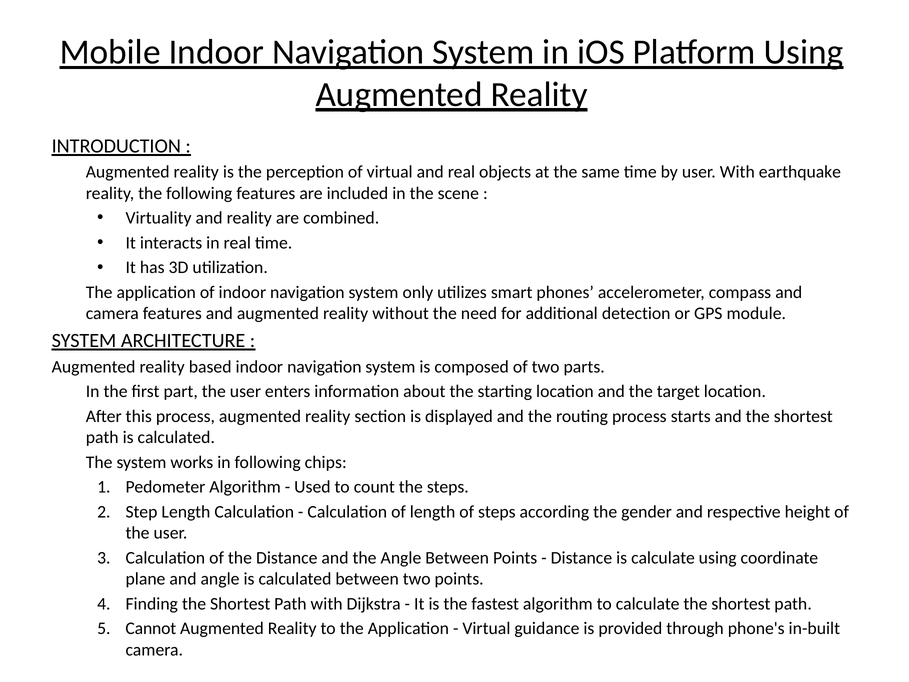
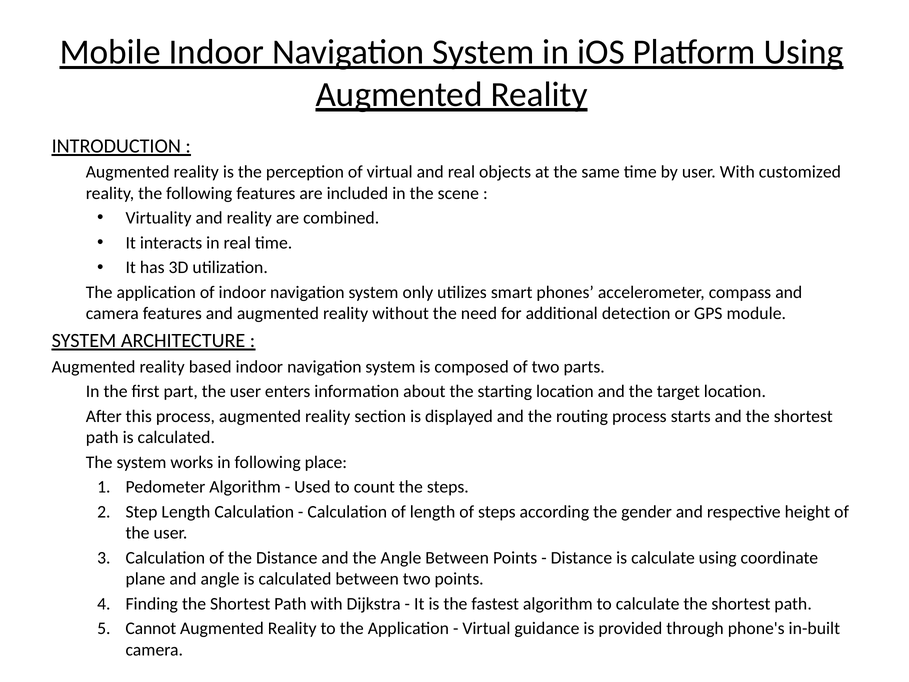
earthquake: earthquake -> customized (800, 172)
chips: chips -> place (326, 462)
